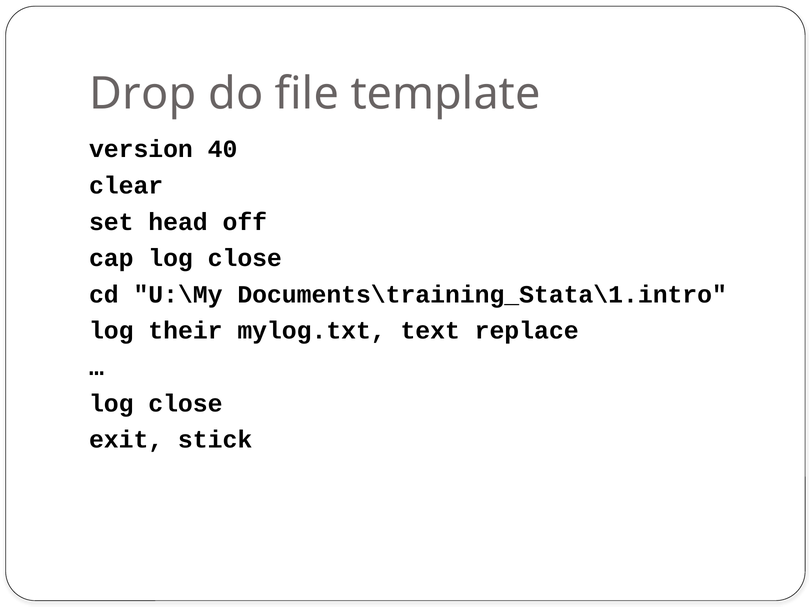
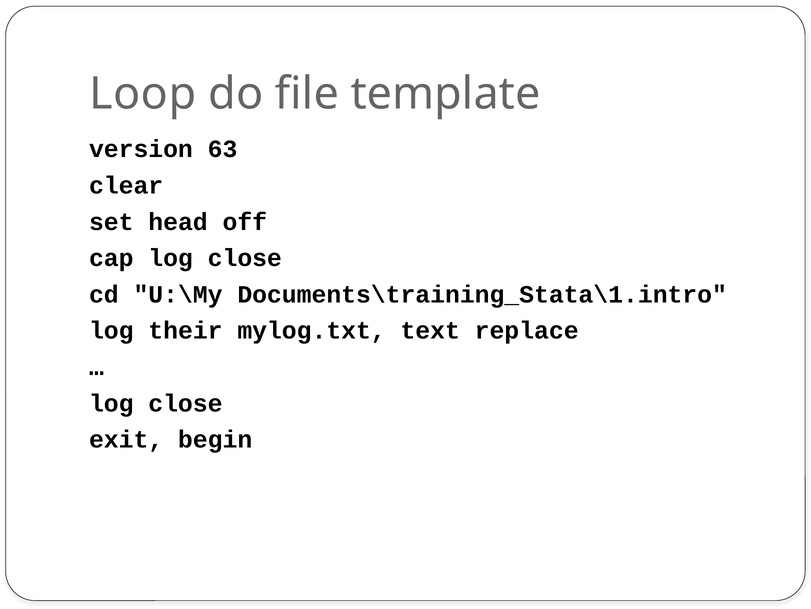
Drop: Drop -> Loop (143, 94)
40: 40 -> 63 (223, 149)
stick: stick -> begin (215, 439)
